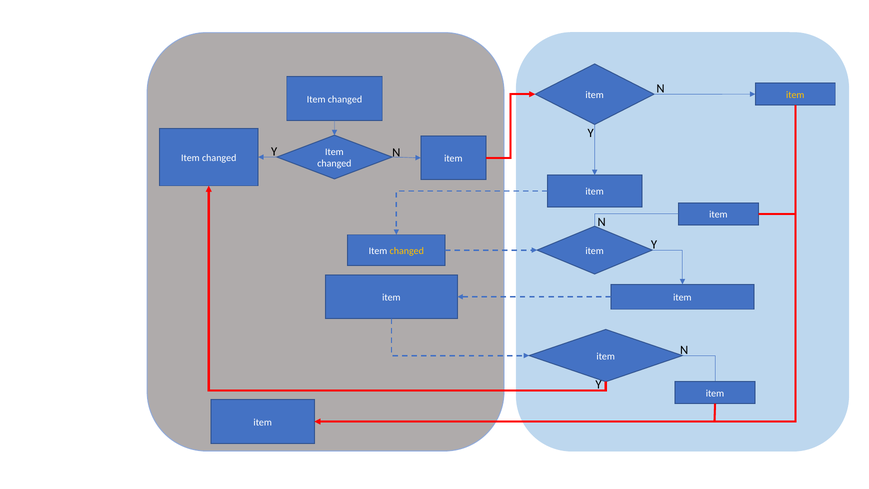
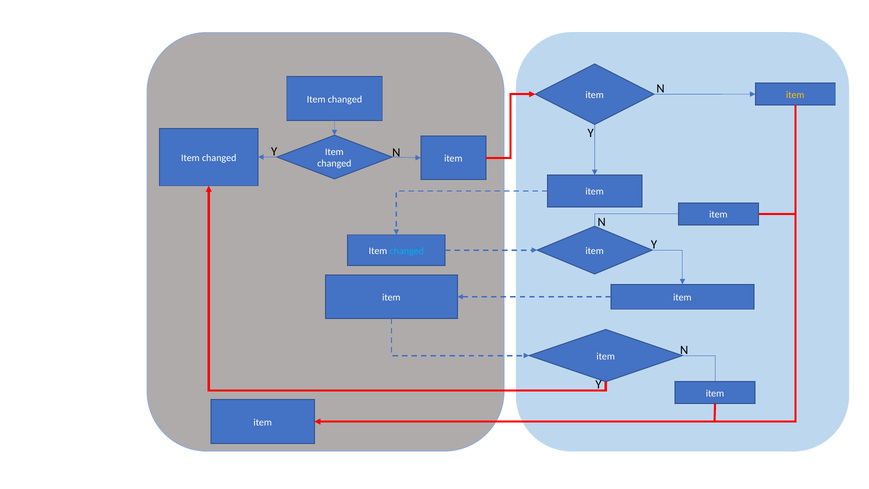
changed colour: yellow -> light blue (407, 251)
